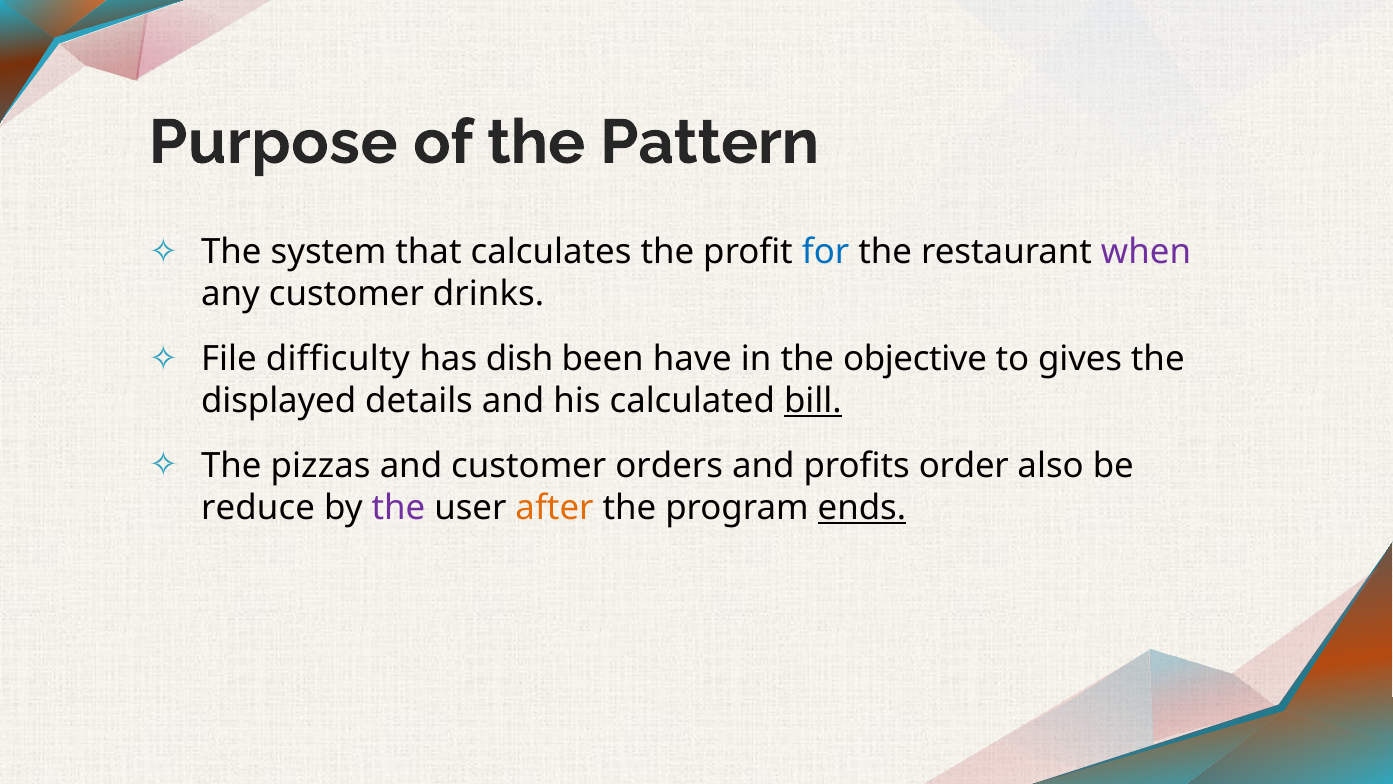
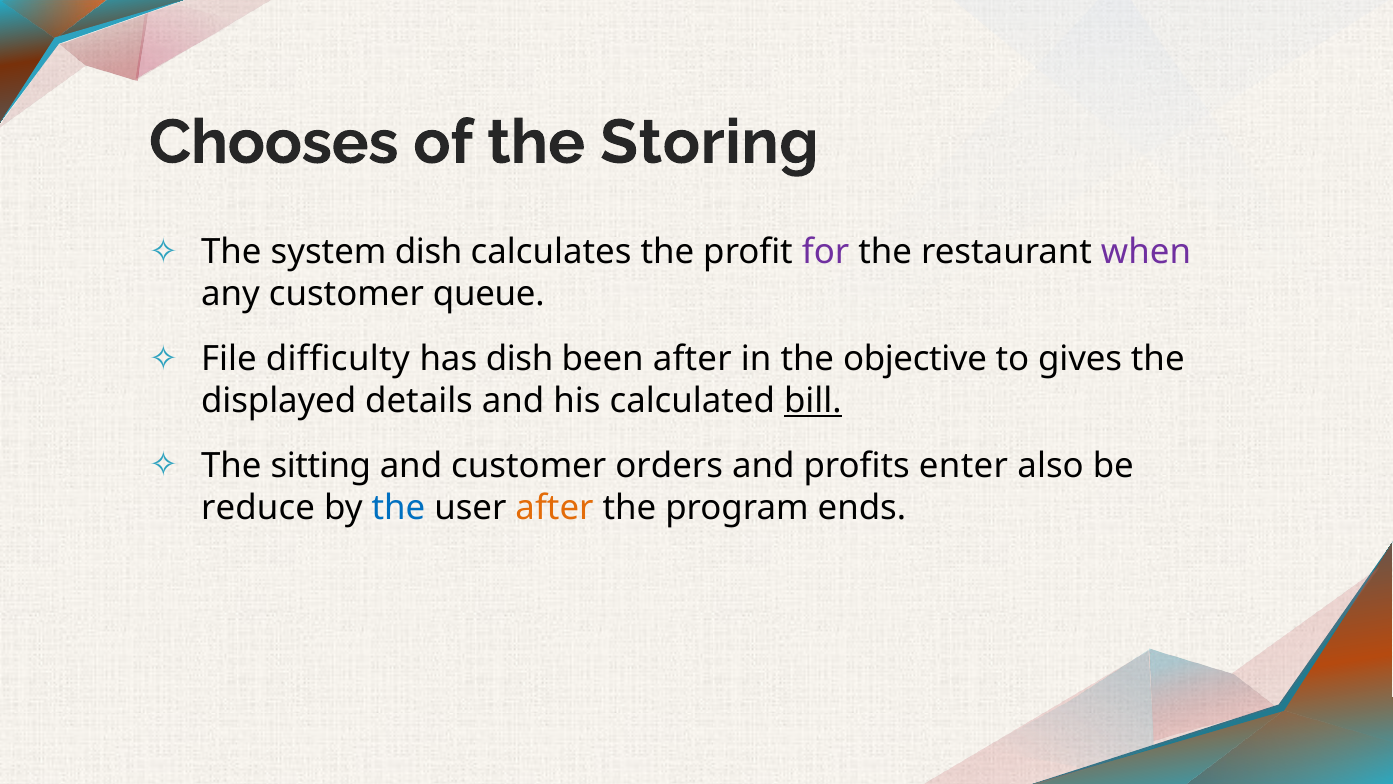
Purpose: Purpose -> Chooses (274, 142)
Pattern: Pattern -> Storing (709, 142)
system that: that -> dish (429, 252)
for colour: blue -> purple (826, 252)
drinks: drinks -> queue (489, 294)
been have: have -> after (692, 359)
pizzas: pizzas -> sitting (321, 466)
order: order -> enter (964, 466)
the colour: purple -> blue (398, 508)
ends underline: present -> none (862, 508)
